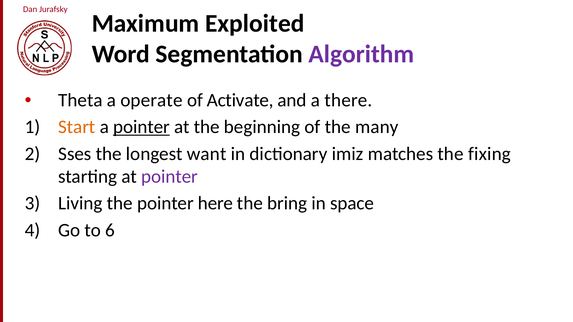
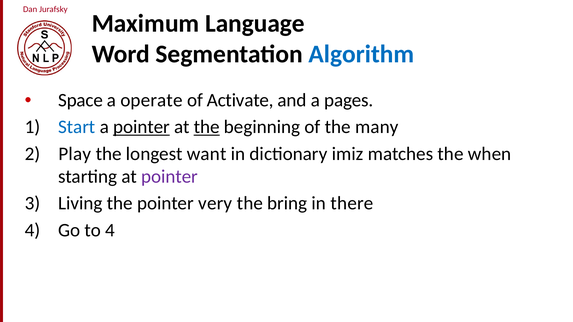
Exploited: Exploited -> Language (255, 23)
Algorithm colour: purple -> blue (361, 54)
Theta: Theta -> Space (81, 100)
there: there -> pages (349, 100)
Start colour: orange -> blue (77, 127)
the underline: none -> present (207, 127)
Sses: Sses -> Play (75, 154)
fixing: fixing -> when (490, 154)
here: here -> very (215, 204)
space: space -> there (352, 204)
to 6: 6 -> 4 (110, 230)
